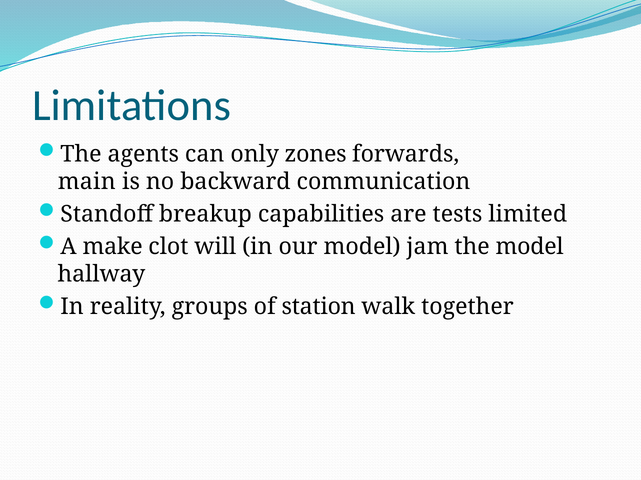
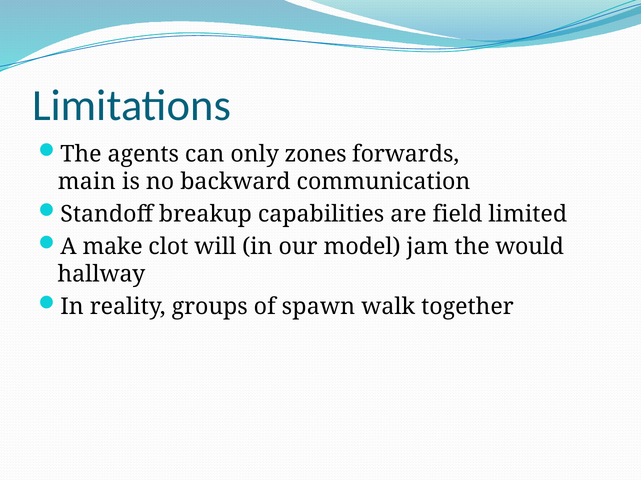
tests: tests -> field (458, 214)
the model: model -> would (530, 247)
station: station -> spawn (318, 307)
